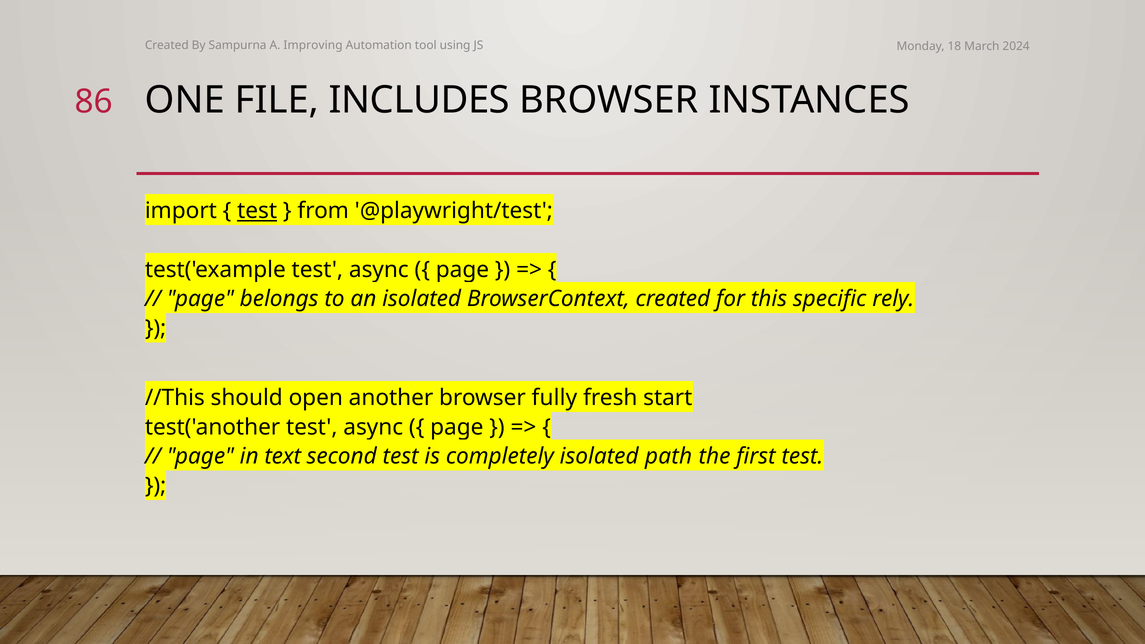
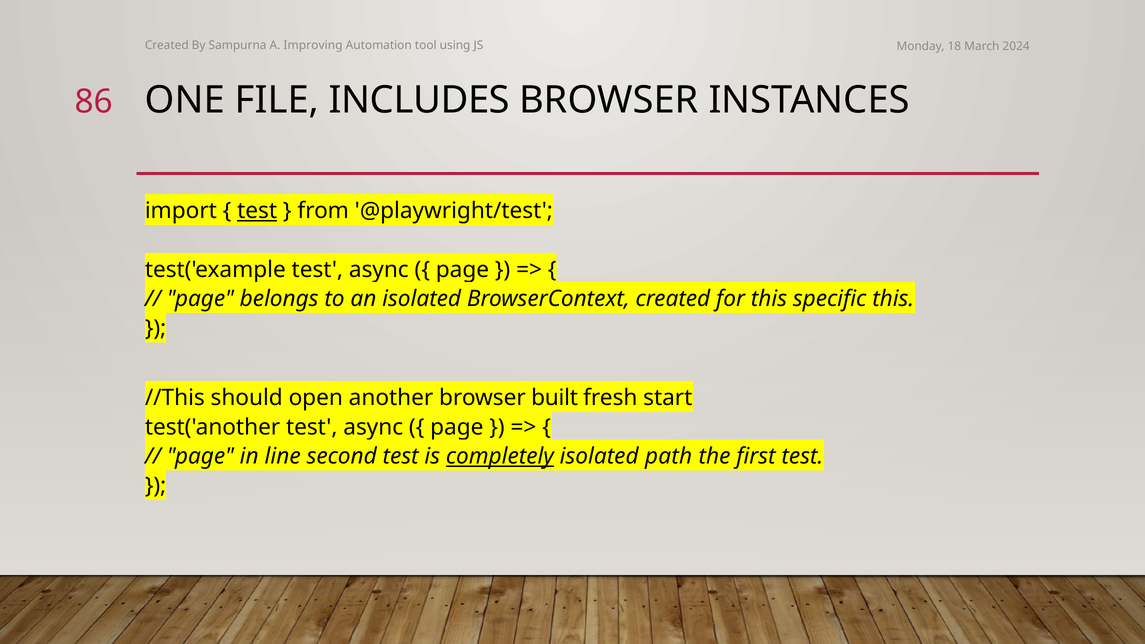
specific rely: rely -> this (893, 299)
fully: fully -> built (555, 398)
text: text -> line (283, 456)
completely underline: none -> present (500, 456)
